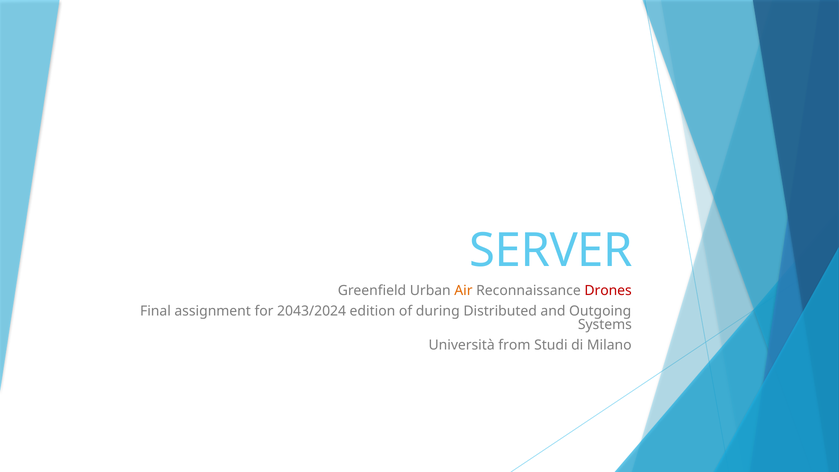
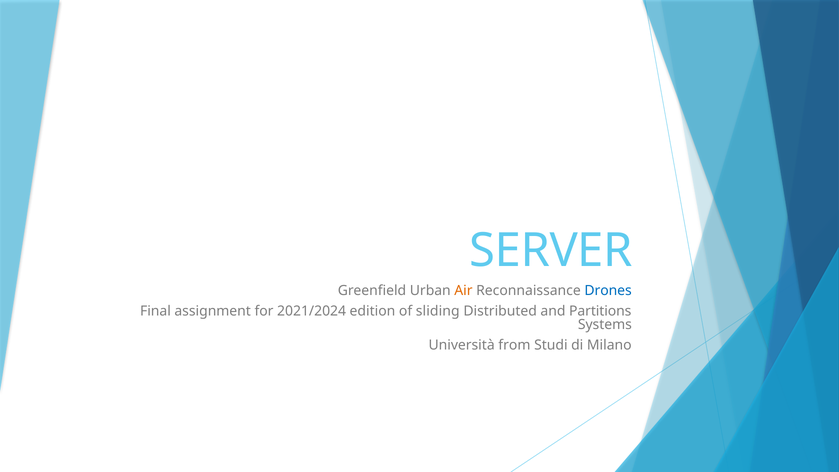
Drones colour: red -> blue (608, 291)
2043/2024: 2043/2024 -> 2021/2024 (312, 311)
during: during -> sliding (438, 311)
Outgoing: Outgoing -> Partitions (600, 311)
